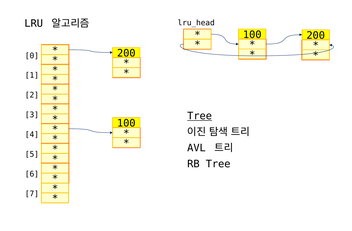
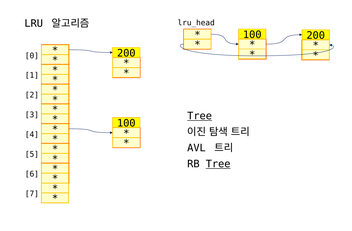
Tree underline: none -> present (218, 164)
